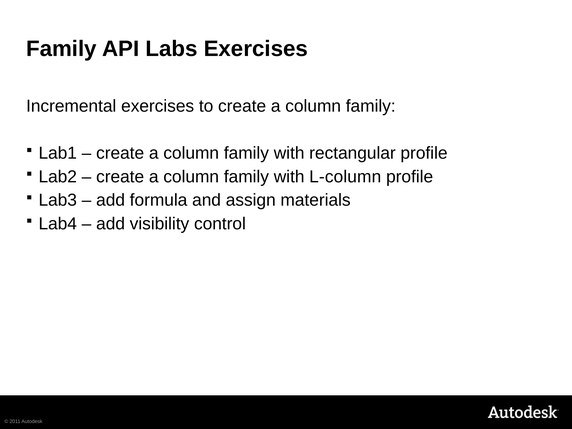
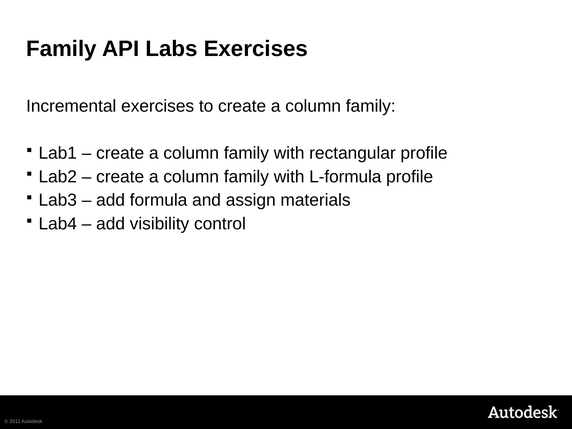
L-column: L-column -> L-formula (345, 177)
